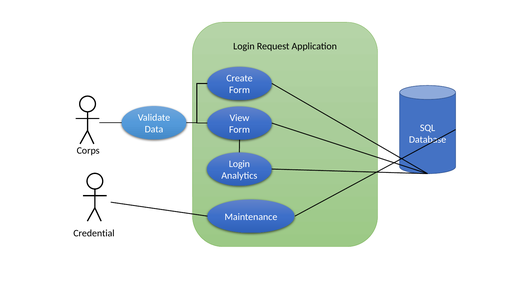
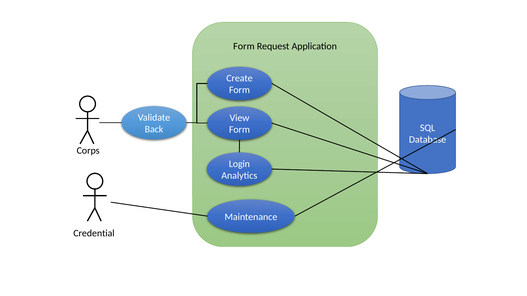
Login: Login -> Form (244, 46)
Data: Data -> Back (154, 129)
